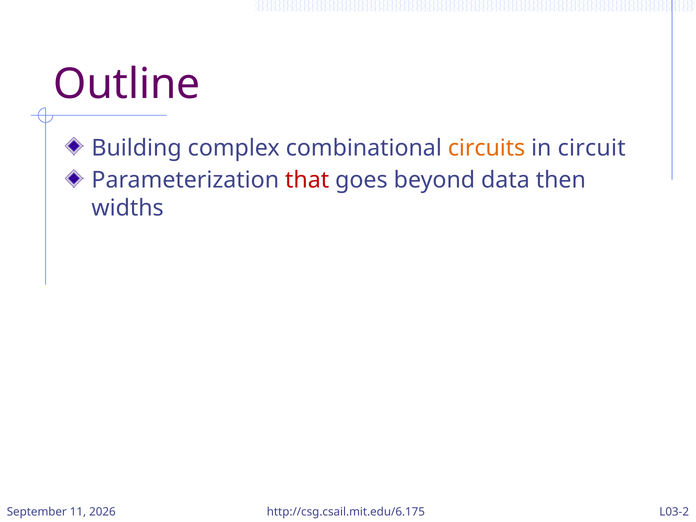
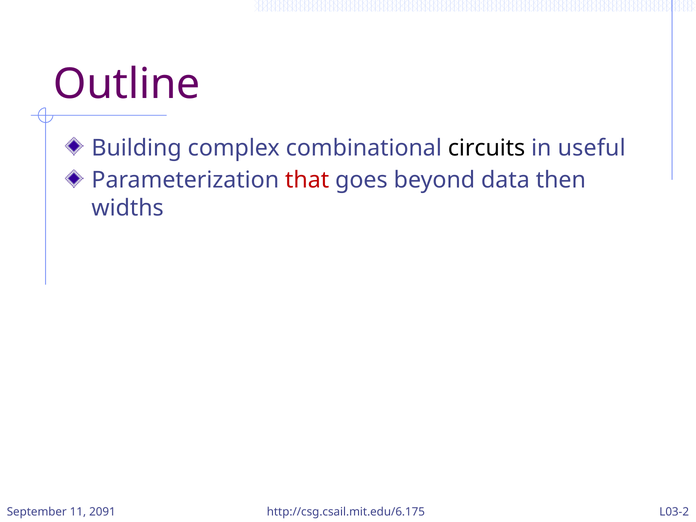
circuits colour: orange -> black (487, 148)
circuit: circuit -> useful (592, 148)
2026: 2026 -> 2091 (102, 512)
